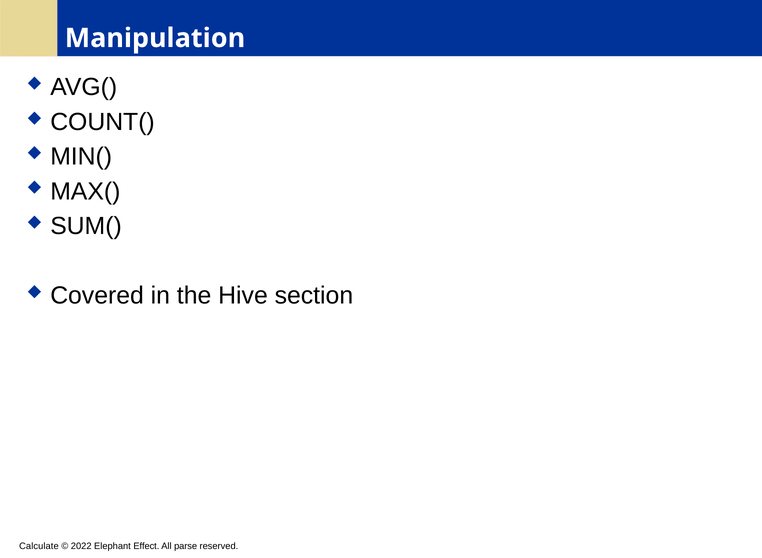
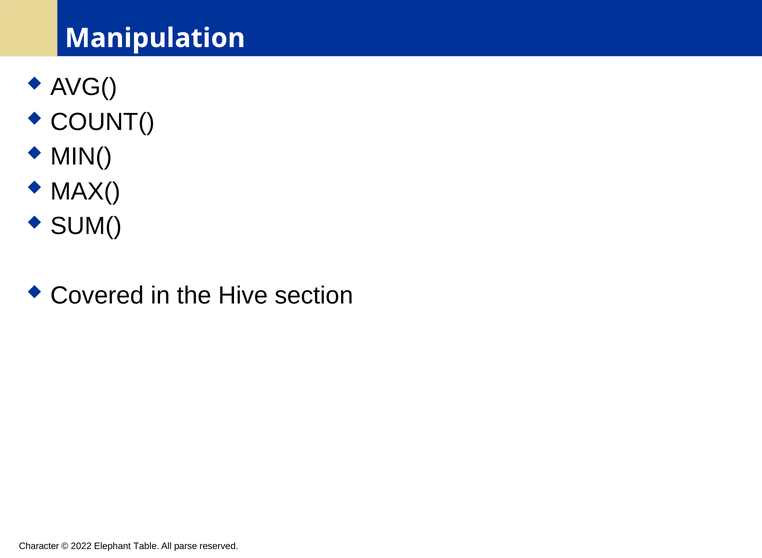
Calculate: Calculate -> Character (39, 546)
Effect: Effect -> Table (146, 546)
